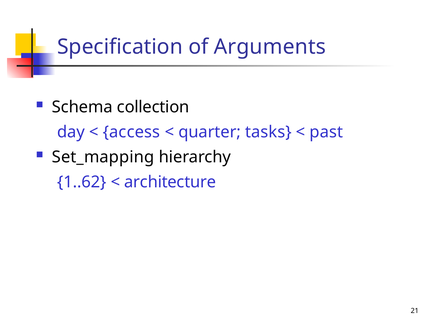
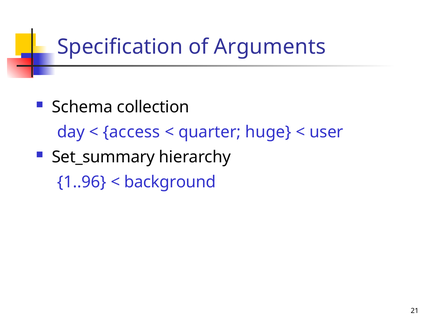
tasks: tasks -> huge (268, 132)
past: past -> user (326, 132)
Set_mapping: Set_mapping -> Set_summary (103, 157)
1..62: 1..62 -> 1..96 (82, 182)
architecture: architecture -> background (170, 182)
